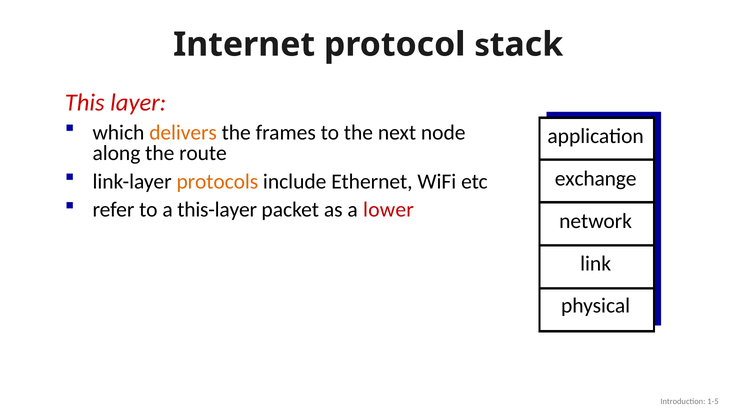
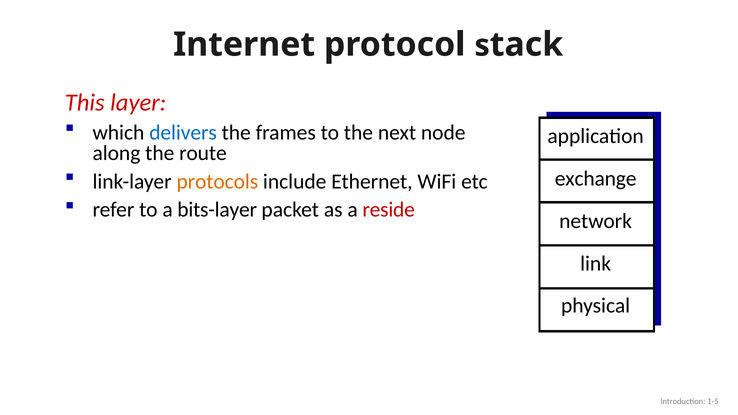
delivers colour: orange -> blue (183, 133)
this-layer: this-layer -> bits-layer (217, 210)
lower: lower -> reside (389, 210)
